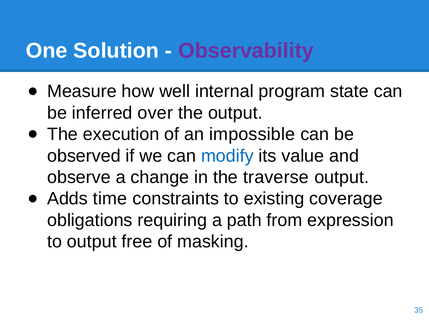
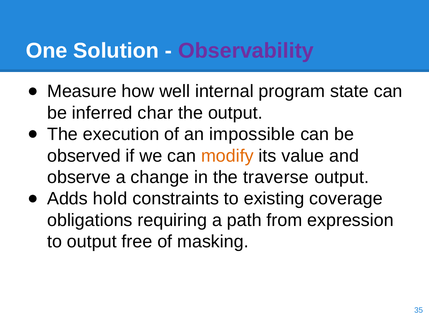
over: over -> char (155, 113)
modify colour: blue -> orange (227, 156)
time: time -> hold (110, 199)
